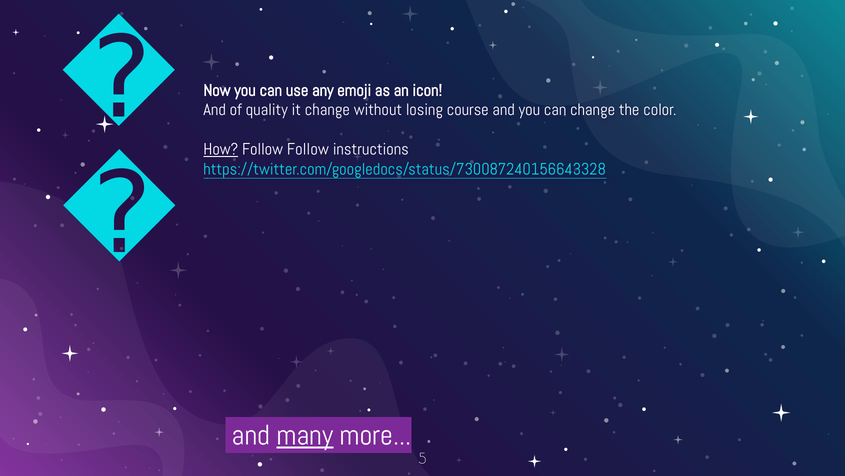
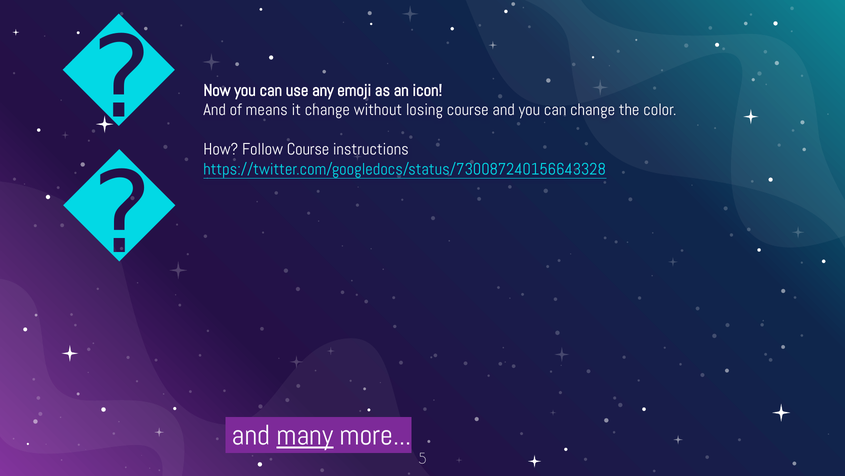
quality: quality -> means (267, 110)
How underline: present -> none (221, 149)
Follow Follow: Follow -> Course (308, 149)
